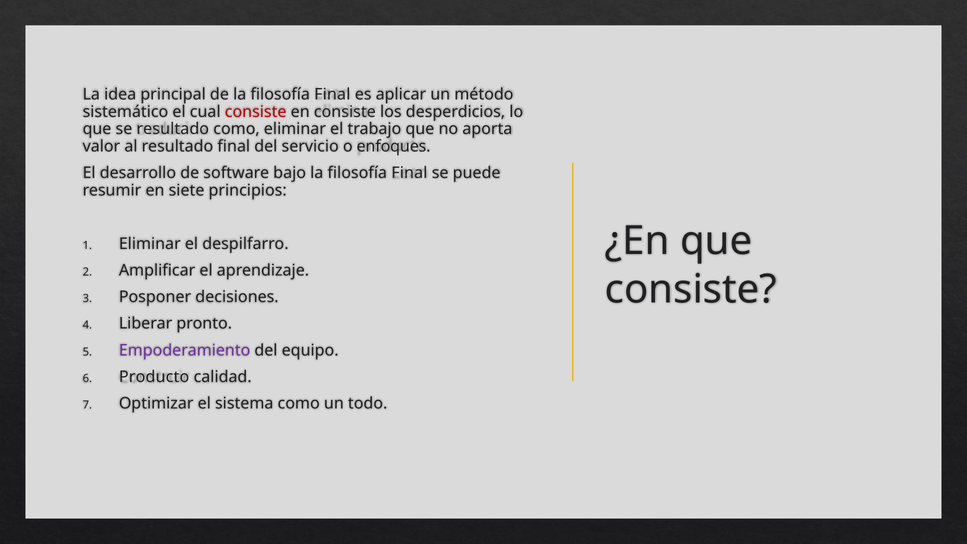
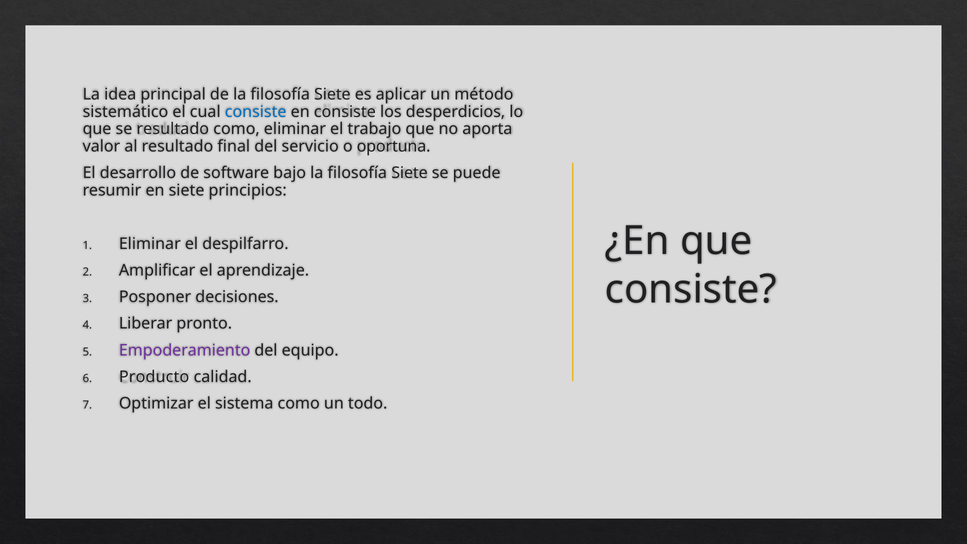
de la filosofía Final: Final -> Siete (332, 94)
consiste colour: red -> blue (256, 112)
enfoques: enfoques -> oportuna (394, 146)
bajo la filosofía Final: Final -> Siete (410, 173)
